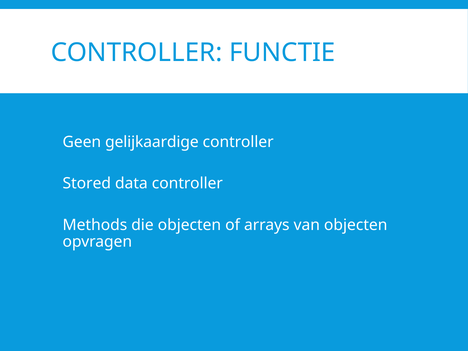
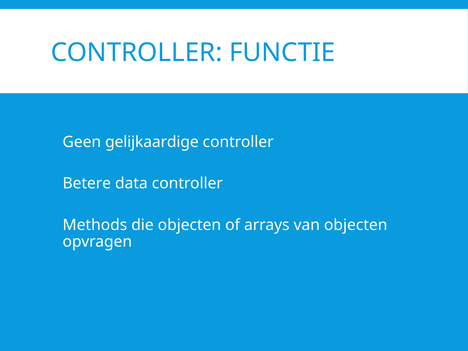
Stored: Stored -> Betere (87, 183)
